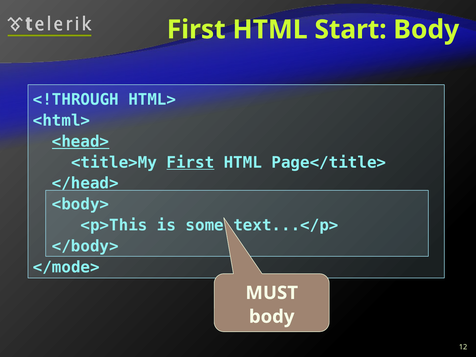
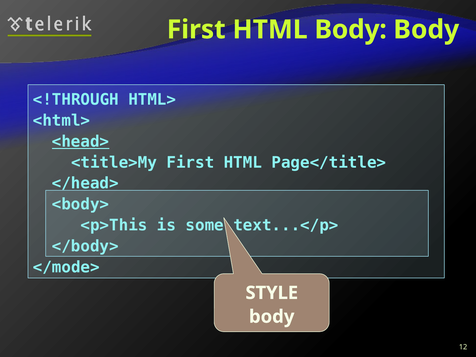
HTML Start: Start -> Body (351, 30)
First underline: present -> none (190, 162)
MUST: MUST -> STYLE (272, 293)
